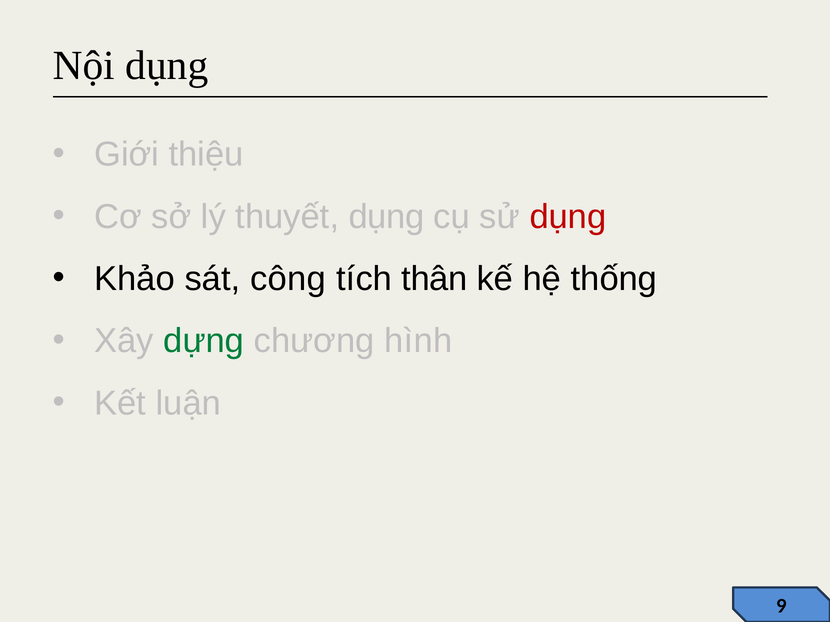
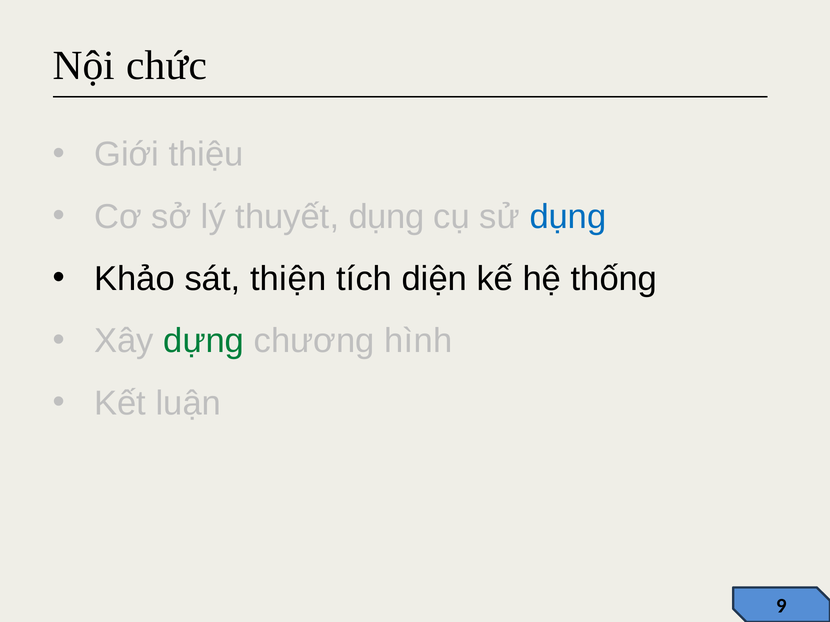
Nội dụng: dụng -> chức (167, 66)
dụng colour: red -> blue (568, 217)
công: công -> thiện (288, 279)
thân: thân -> diện (434, 279)
